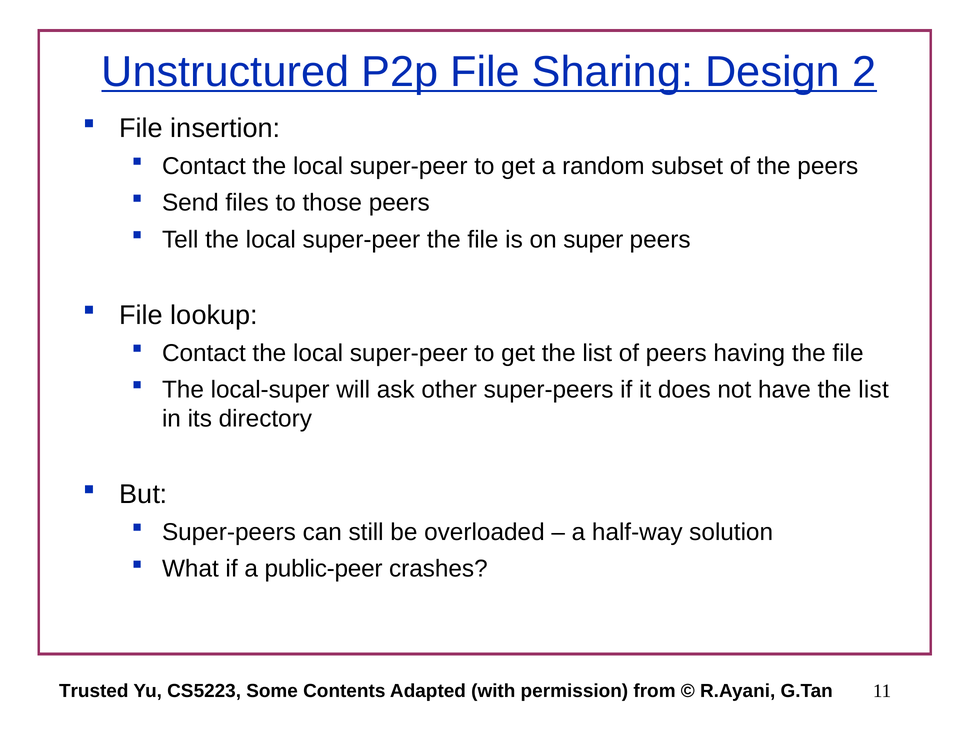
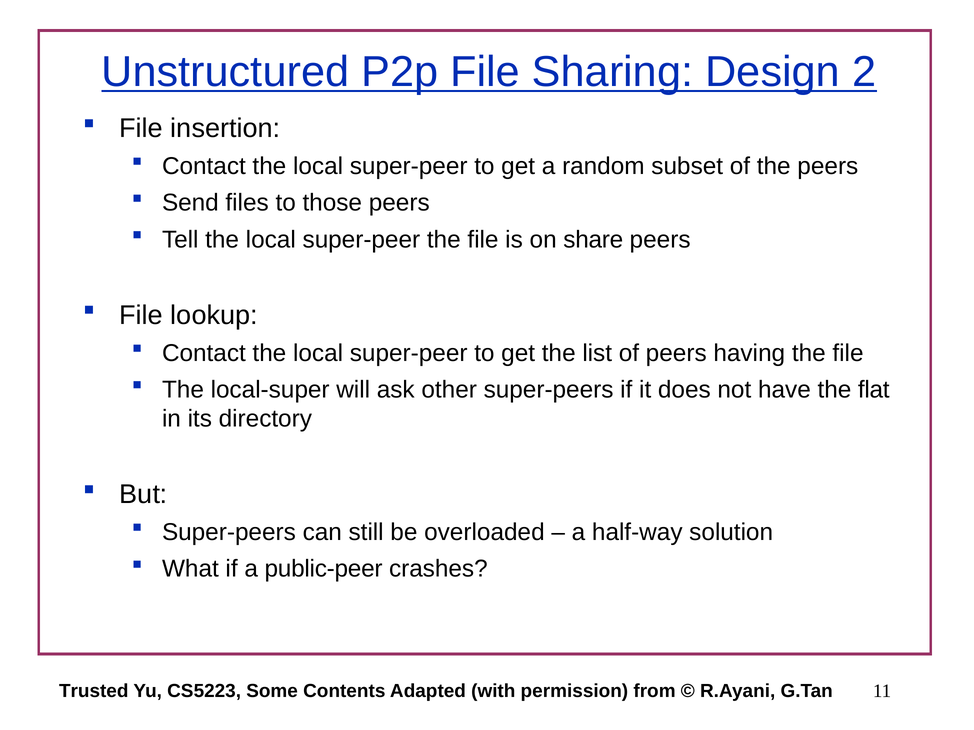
super: super -> share (593, 240)
have the list: list -> flat (874, 390)
